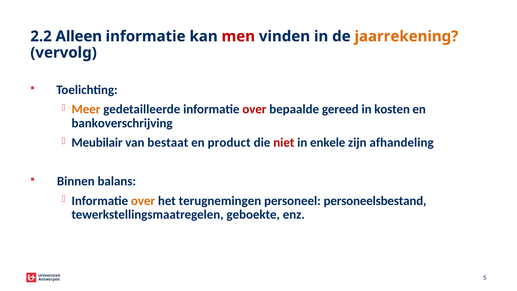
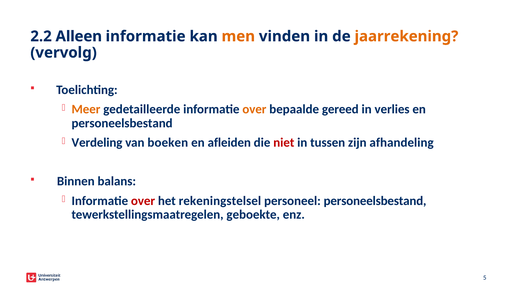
men colour: red -> orange (238, 36)
over colour: red -> orange (254, 109)
kosten: kosten -> verlies (392, 109)
bankoverschrijving: bankoverschrijving -> personeelsbestand (122, 123)
Meubilair: Meubilair -> Verdeling (97, 143)
bestaat: bestaat -> boeken (168, 143)
product: product -> afleiden (229, 143)
enkele: enkele -> tussen (328, 143)
over colour: orange -> red (143, 201)
terugnemingen: terugnemingen -> rekeningstelsel (220, 201)
